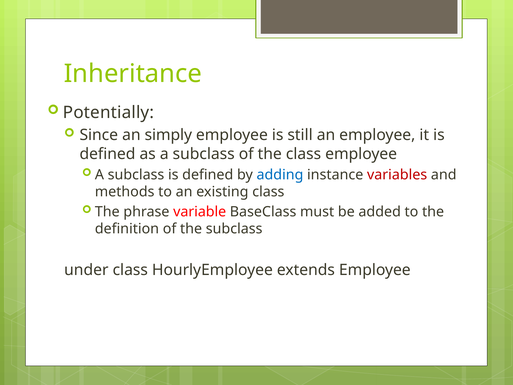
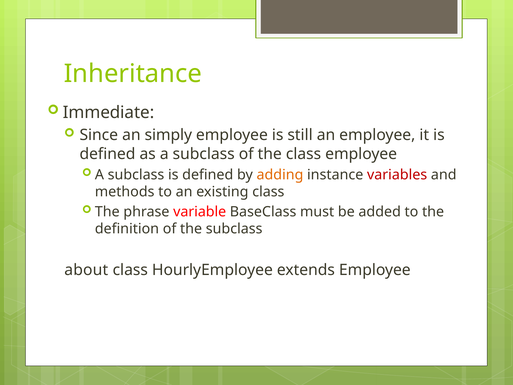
Potentially: Potentially -> Immediate (109, 112)
adding colour: blue -> orange (280, 175)
under: under -> about (86, 270)
